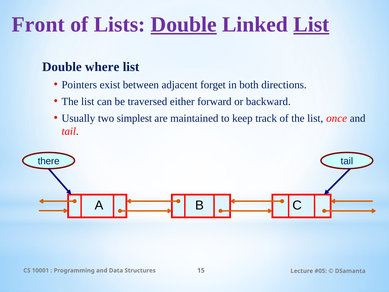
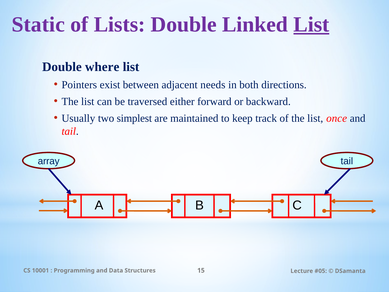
Front: Front -> Static (38, 24)
Double underline: present -> none (184, 24)
forget: forget -> needs (213, 85)
there: there -> array (49, 161)
